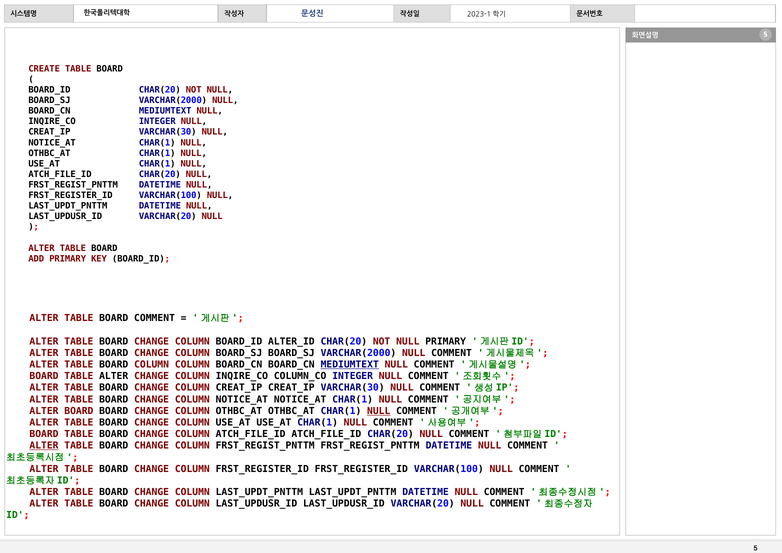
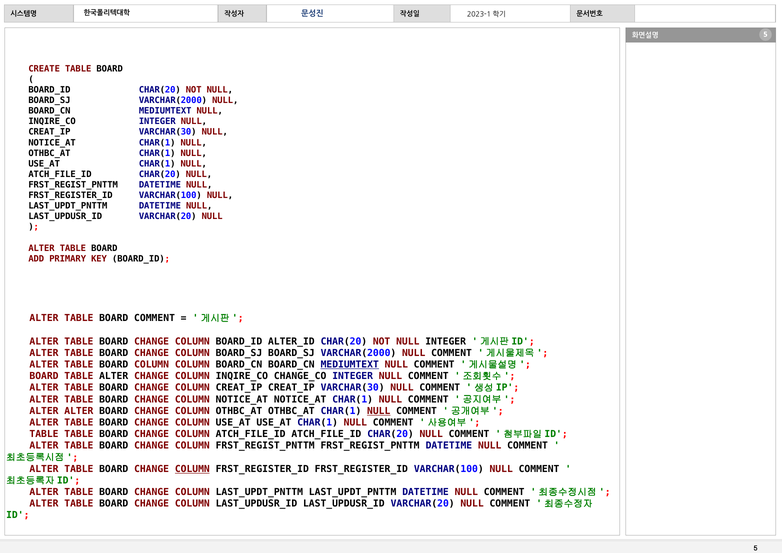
NULL PRIMARY: PRIMARY -> INTEGER (446, 341)
COLUMN_CO: COLUMN_CO -> CHANGE_CO (300, 376)
ALTER BOARD: BOARD -> ALTER (79, 411)
BOARD: BOARD -> TABLE (44, 434)
ALTER underline: present -> none (44, 446)
COLUMN underline: none -> present (192, 469)
